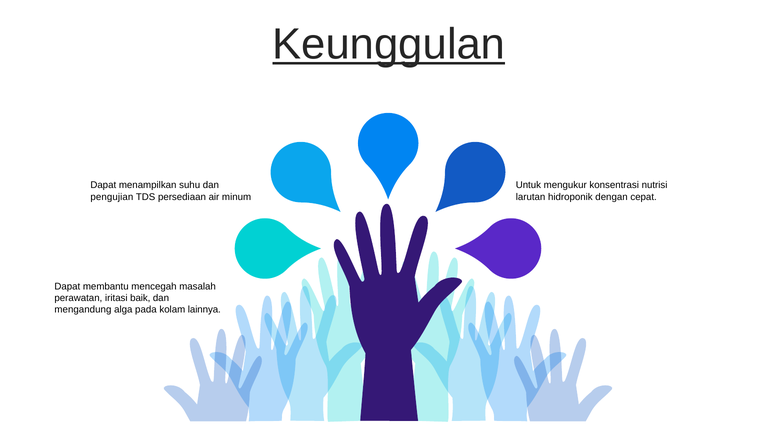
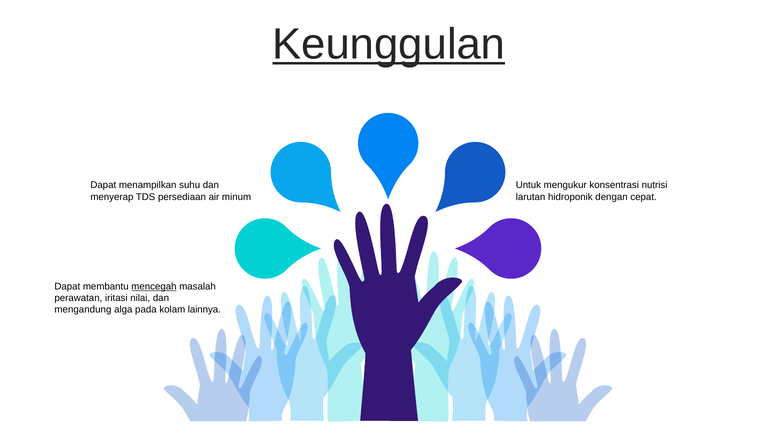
pengujian: pengujian -> menyerap (112, 197)
mencegah underline: none -> present (154, 286)
baik: baik -> nilai (140, 298)
